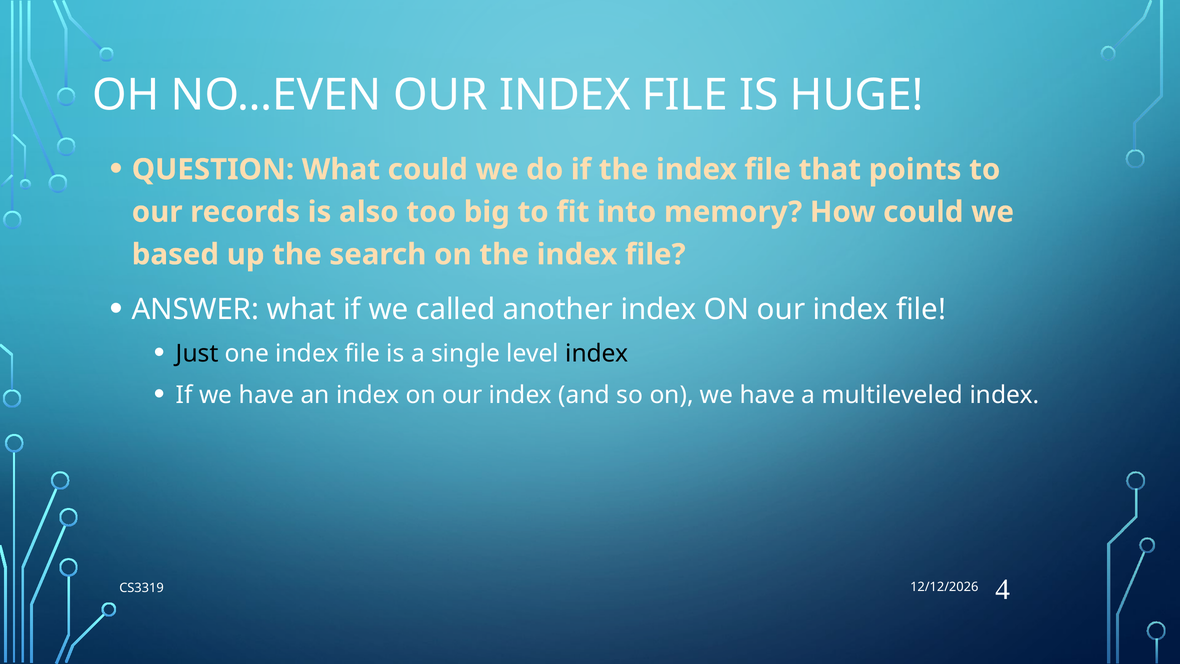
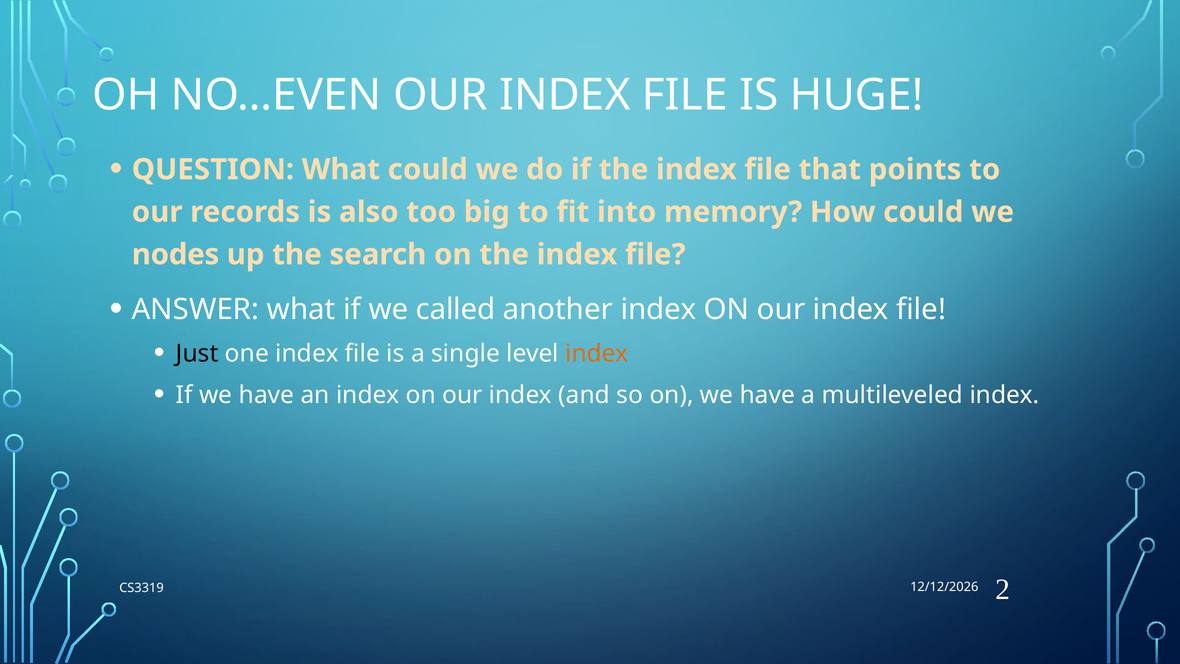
based: based -> nodes (176, 254)
index colour: black -> orange (597, 353)
4: 4 -> 2 (1003, 589)
